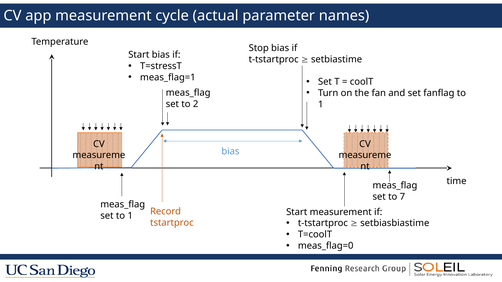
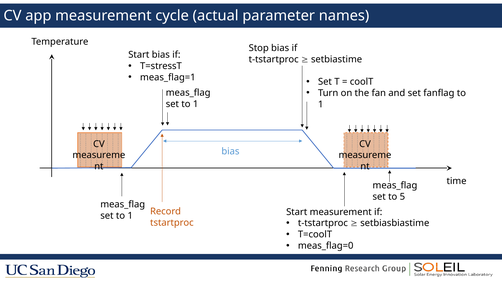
2: 2 -> 1 (196, 104)
7: 7 -> 5 (402, 197)
